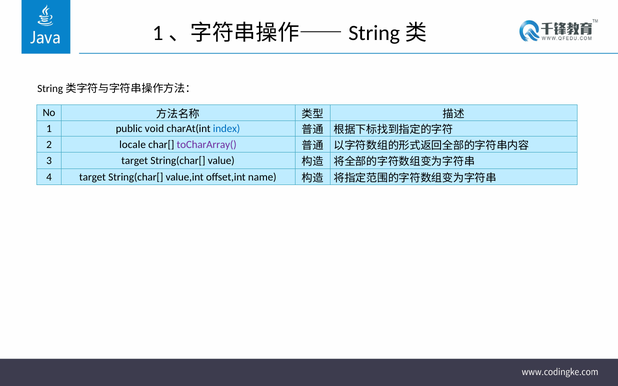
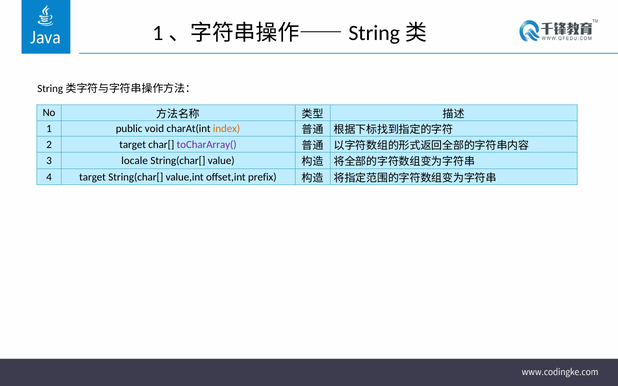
index colour: blue -> orange (227, 129)
2 locale: locale -> target (133, 145)
3 target: target -> locale (135, 161)
name: name -> prefix (262, 177)
